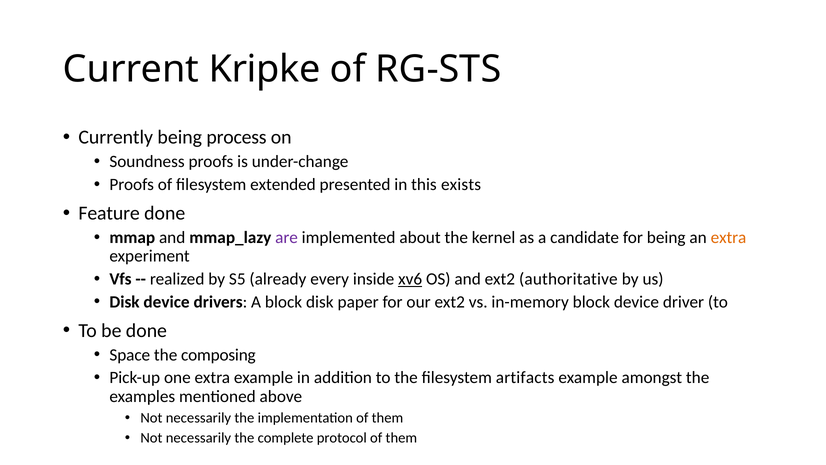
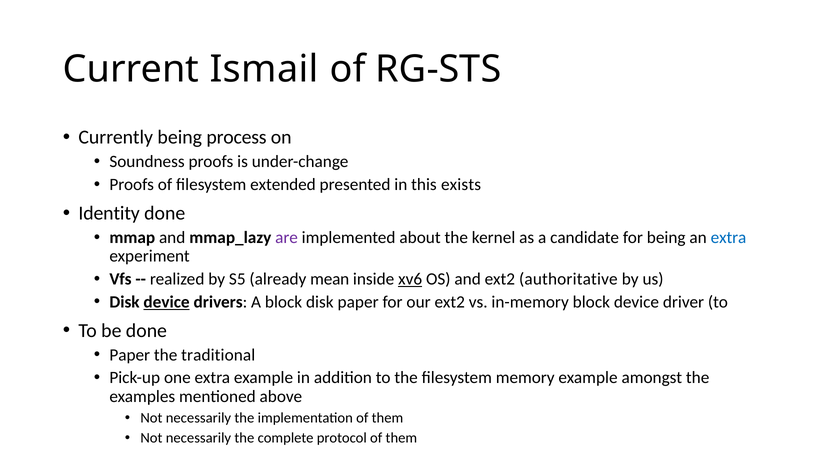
Kripke: Kripke -> Ismail (264, 69)
Feature: Feature -> Identity (109, 213)
extra colour: orange -> blue (729, 237)
every: every -> mean (330, 279)
device underline: none -> present (167, 302)
Space: Space -> Paper (130, 355)
composing: composing -> traditional (218, 355)
artifacts: artifacts -> memory (525, 377)
